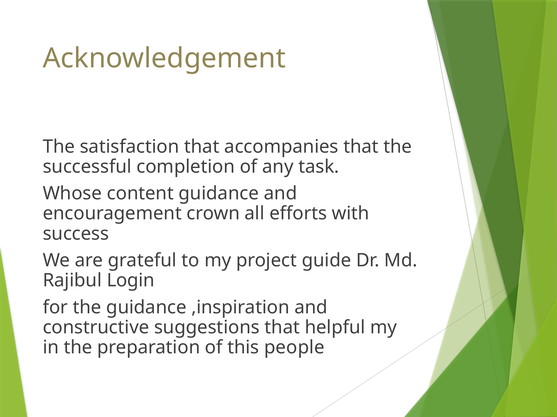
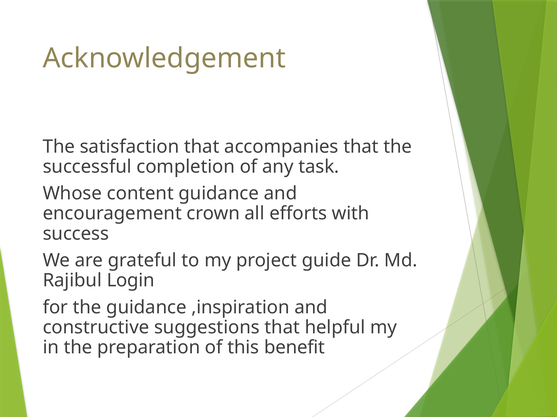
people: people -> benefit (295, 348)
